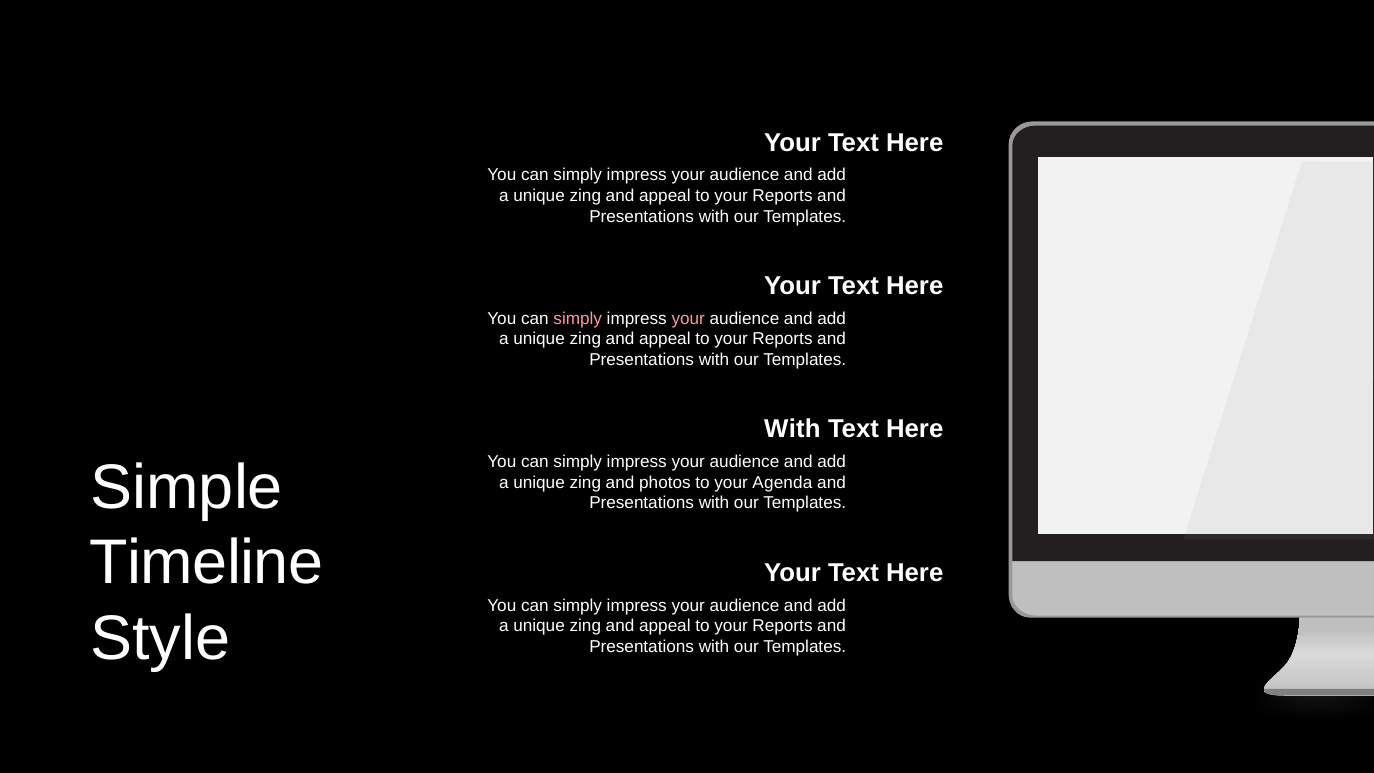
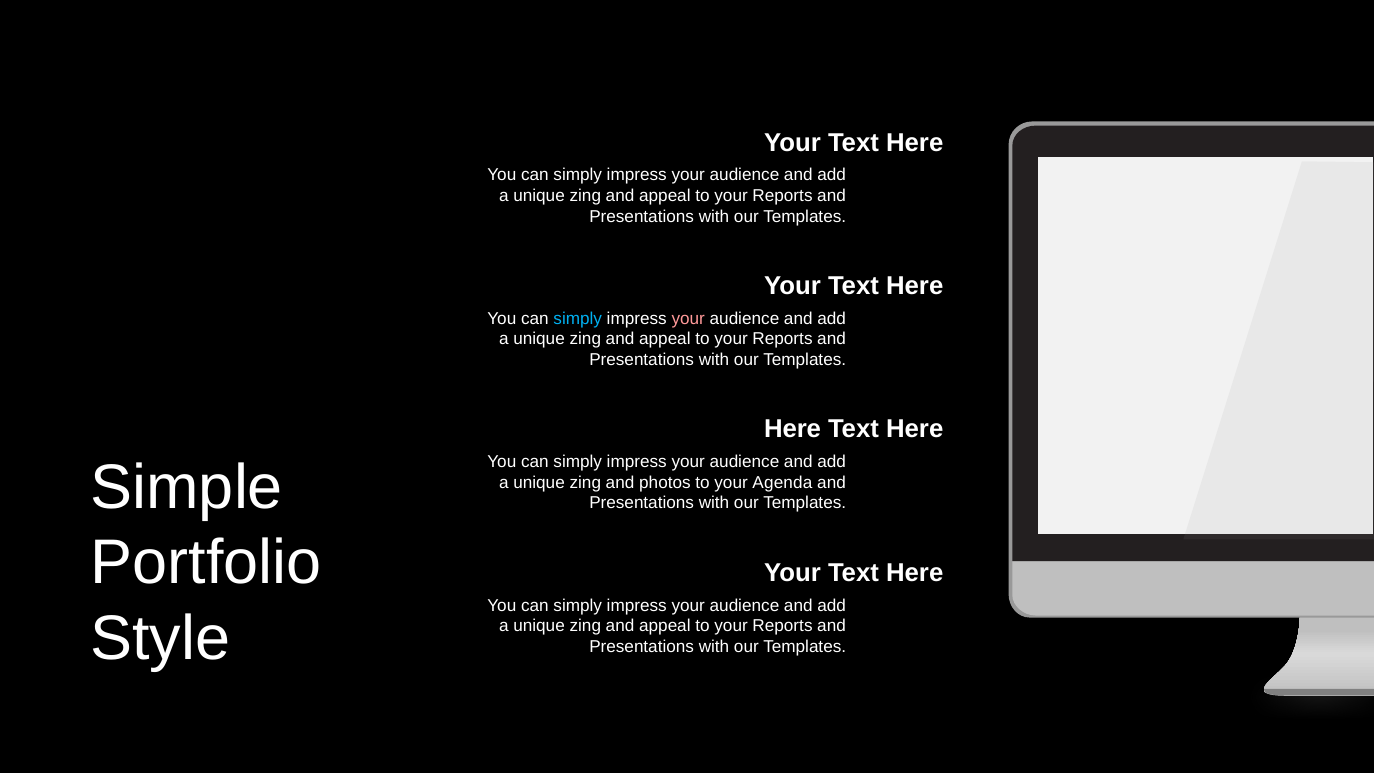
simply colour: pink -> light blue (578, 319)
With: With -> Here (793, 429)
Timeline: Timeline -> Portfolio (206, 563)
